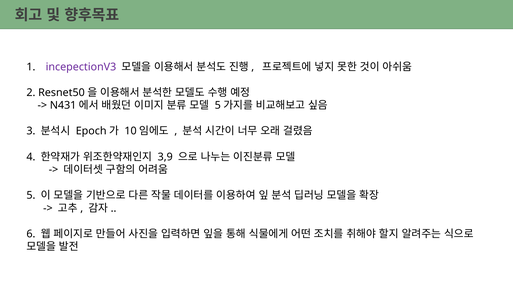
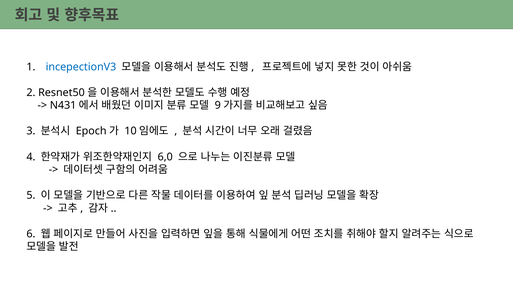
incepectionV3 colour: purple -> blue (81, 67)
5: 5 -> 9 (218, 105)
3,9: 3,9 -> 6,0 (165, 157)
